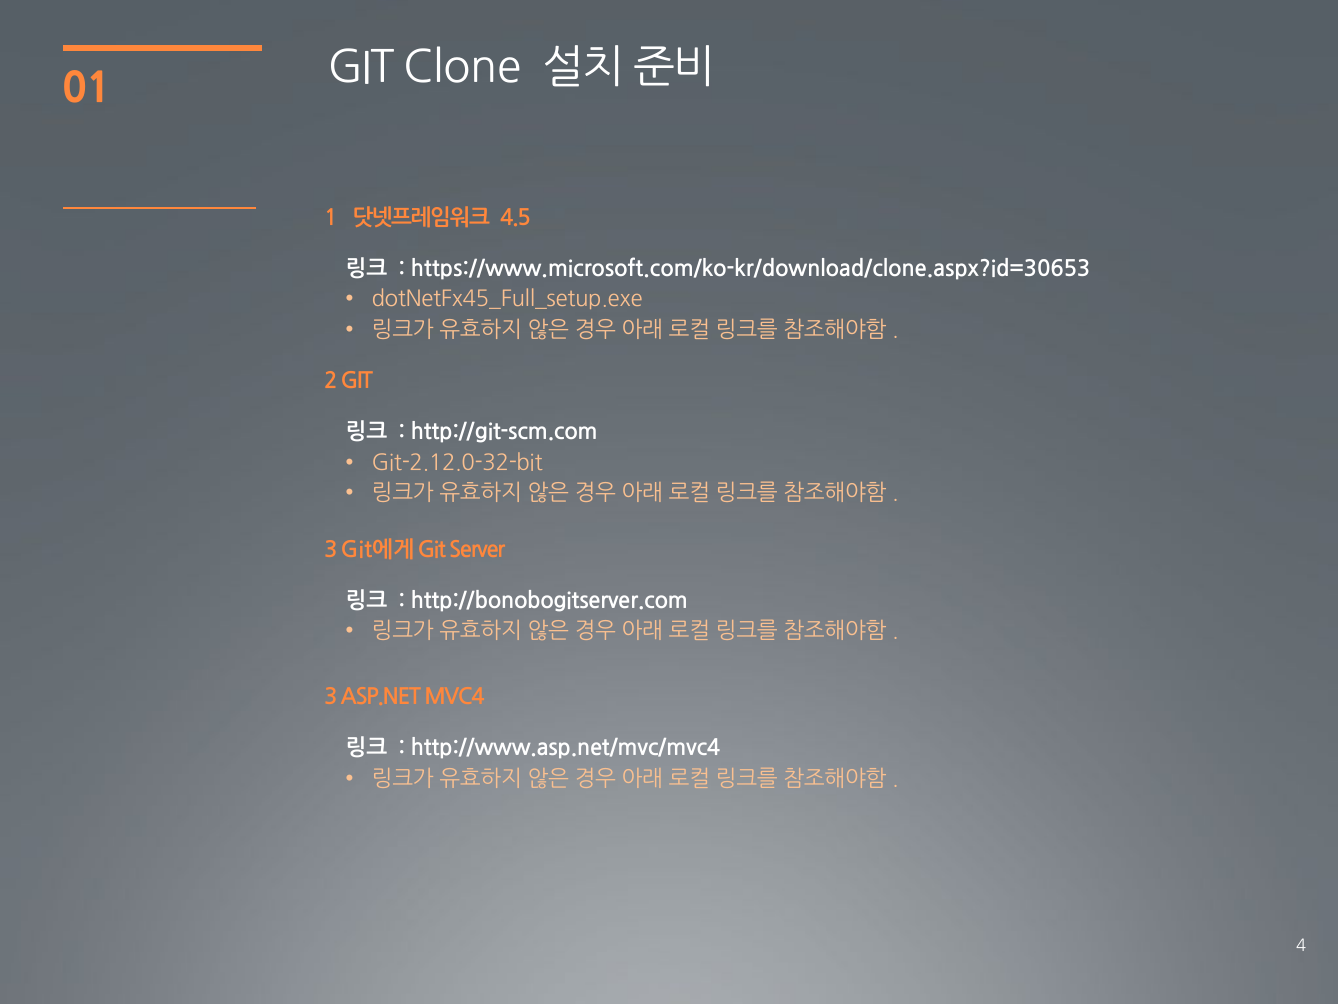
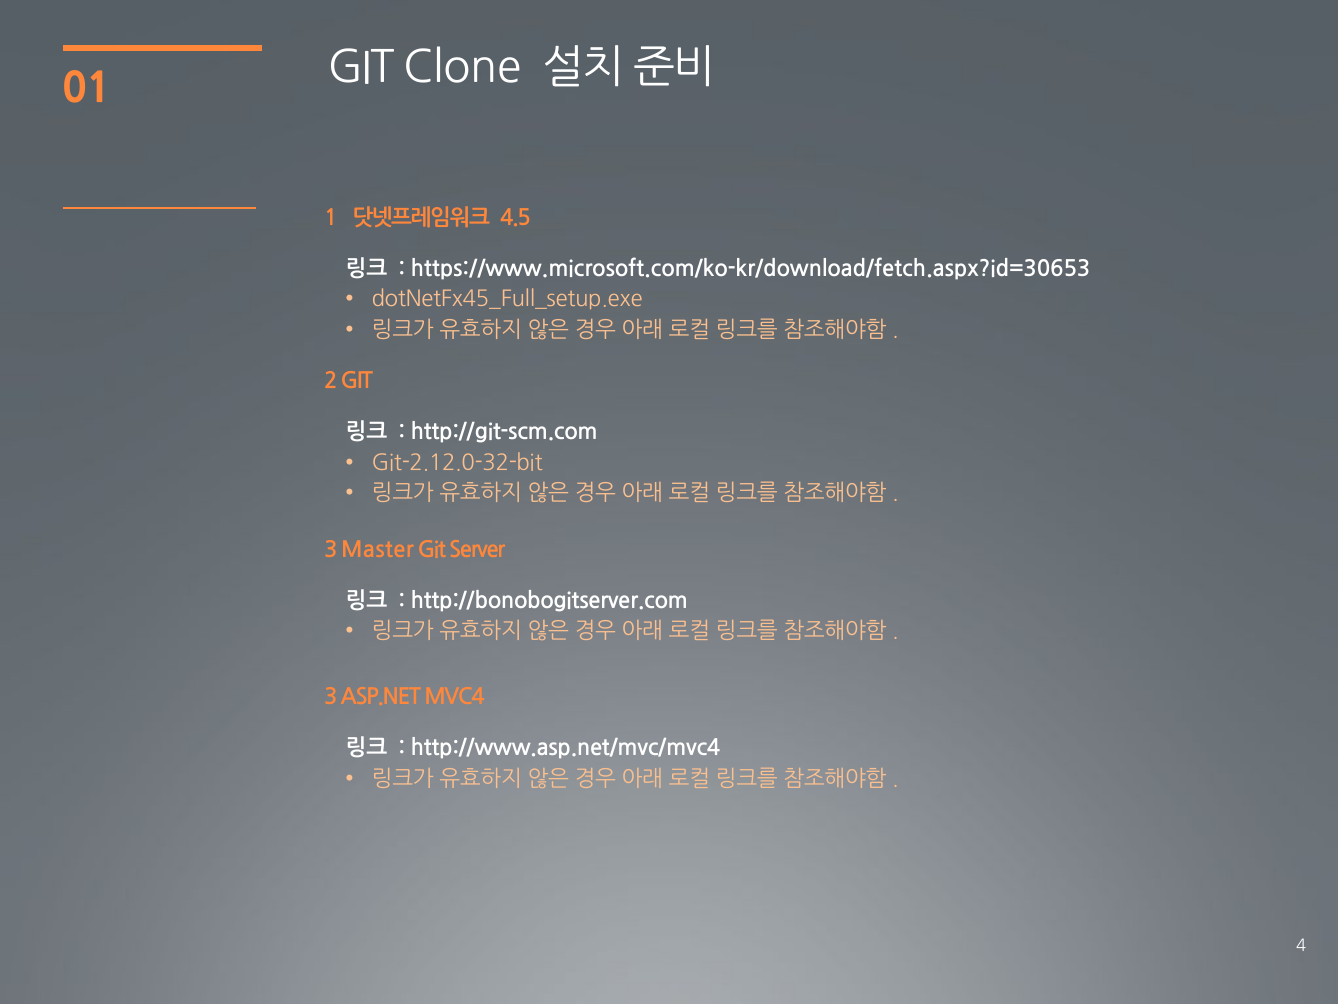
https://www.microsoft.com/ko-kr/download/clone.aspx?id=30653: https://www.microsoft.com/ko-kr/download/clone.aspx?id=30653 -> https://www.microsoft.com/ko-kr/download/fetch.aspx?id=30653 (750, 269)
Git에게: Git에게 -> Master (377, 550)
